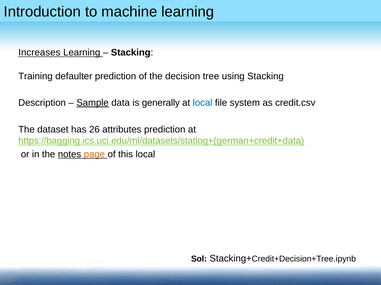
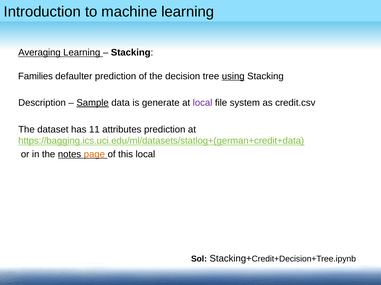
Increases: Increases -> Averaging (39, 53)
Training: Training -> Families (35, 76)
using underline: none -> present (233, 76)
generally: generally -> generate (161, 103)
local colour: blue -> purple (203, 103)
26: 26 -> 11 (94, 130)
